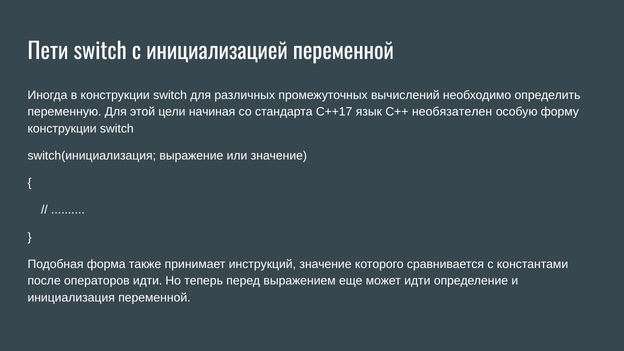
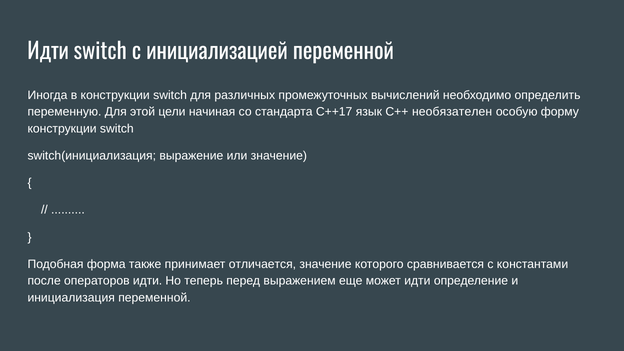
Пети: Пети -> Идти (48, 52)
инструкций: инструкций -> отличается (262, 264)
